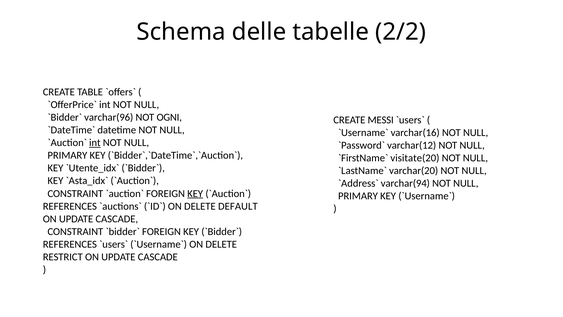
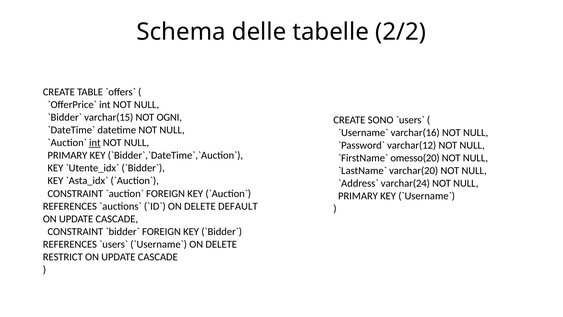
varchar(96: varchar(96 -> varchar(15 (109, 117)
MESSI: MESSI -> SONO (381, 120)
visitate(20: visitate(20 -> omesso(20 (415, 158)
varchar(94: varchar(94 -> varchar(24 (405, 183)
KEY underline: present -> none (195, 193)
